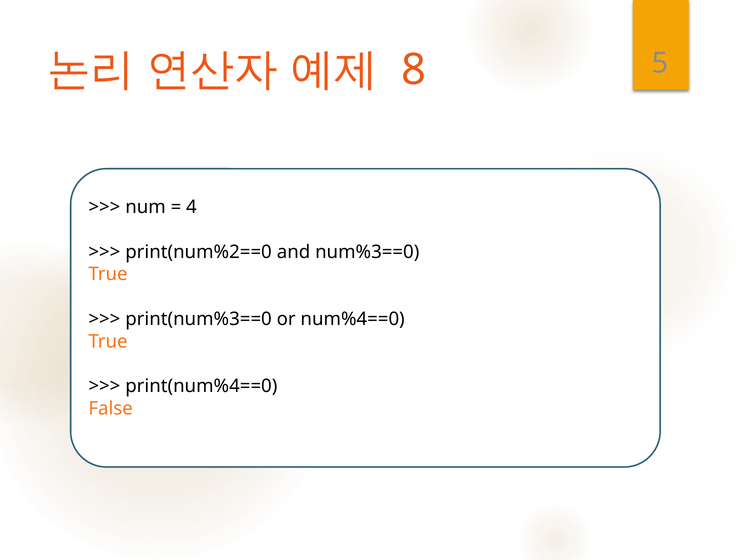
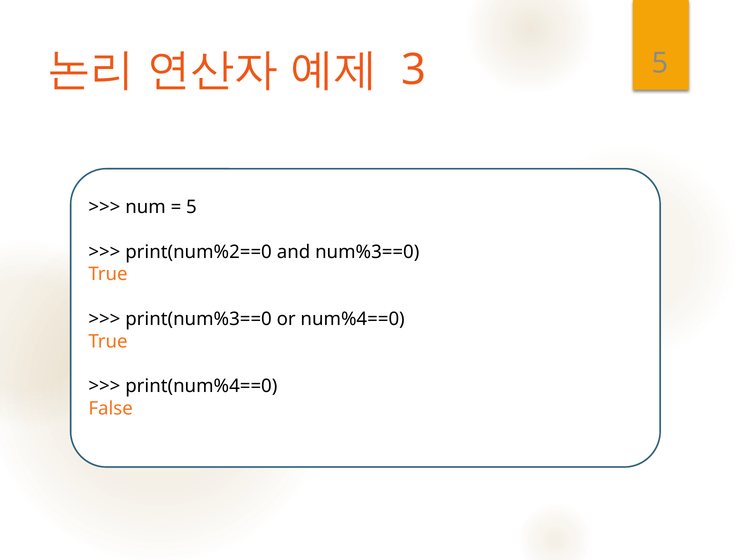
8: 8 -> 3 (414, 70)
4: 4 -> 5 (191, 207)
